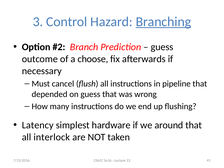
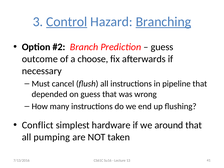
Control underline: none -> present (67, 22)
Latency: Latency -> Conflict (38, 125)
interlock: interlock -> pumping (52, 137)
